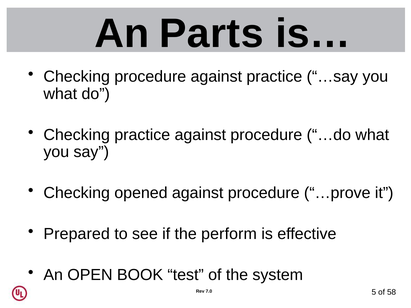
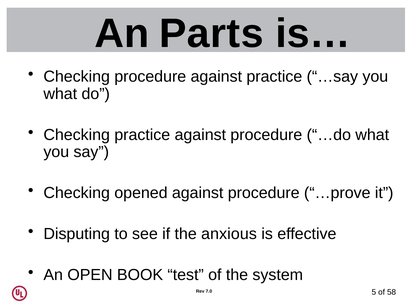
Prepared: Prepared -> Disputing (77, 234)
perform: perform -> anxious (229, 234)
